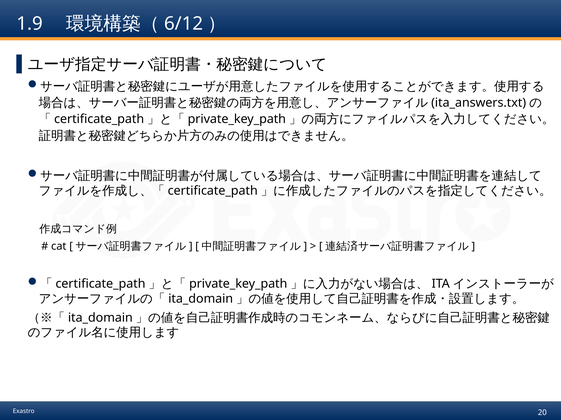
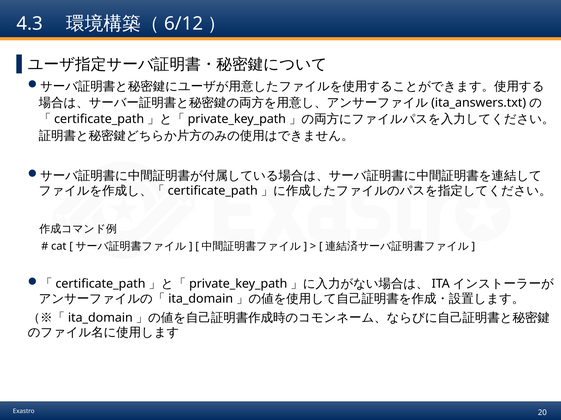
1.9: 1.9 -> 4.3 (30, 24)
